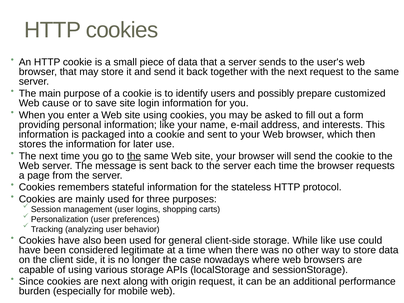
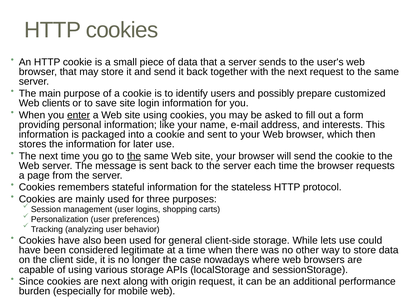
cause: cause -> clients (56, 103)
enter underline: none -> present (79, 115)
While like: like -> lets (328, 241)
